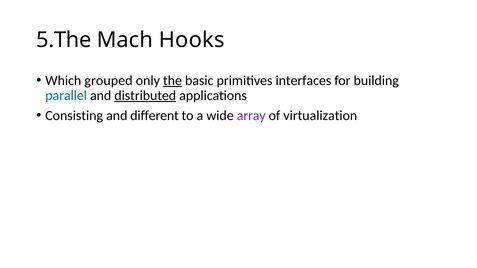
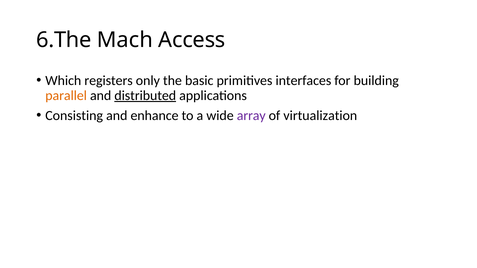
5.The: 5.The -> 6.The (64, 40)
Hooks: Hooks -> Access (192, 40)
grouped: grouped -> registers (109, 81)
the underline: present -> none (172, 81)
parallel colour: blue -> orange (66, 96)
different: different -> enhance (155, 116)
